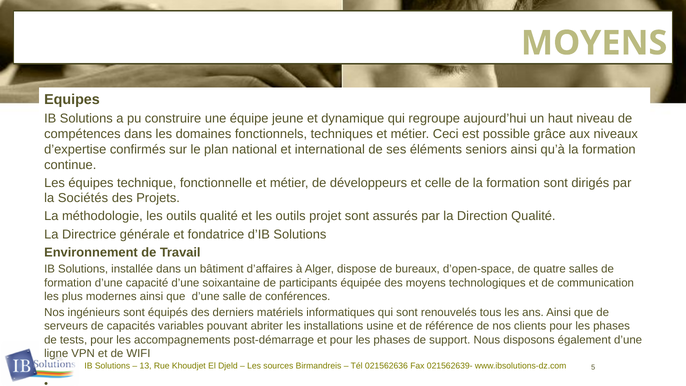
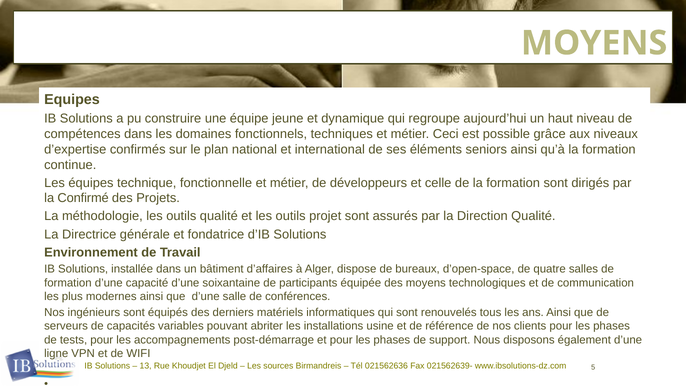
Sociétés: Sociétés -> Confirmé (83, 198)
